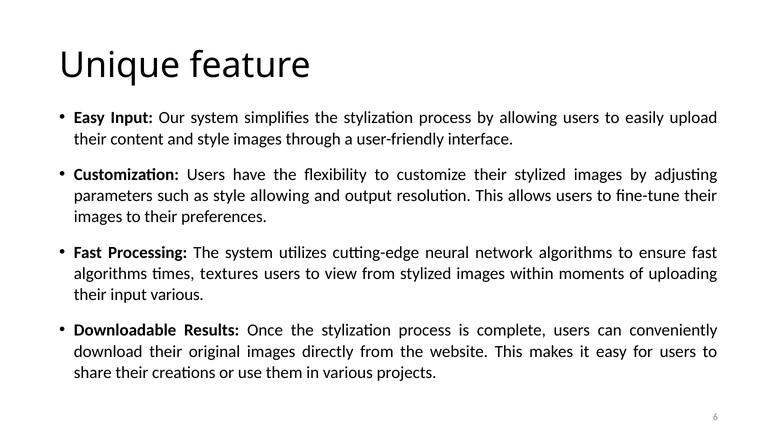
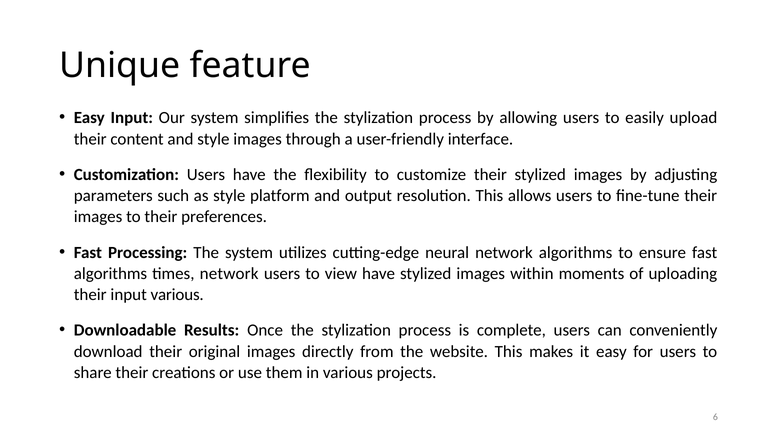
style allowing: allowing -> platform (280, 196)
times textures: textures -> network (229, 274)
view from: from -> have (379, 274)
